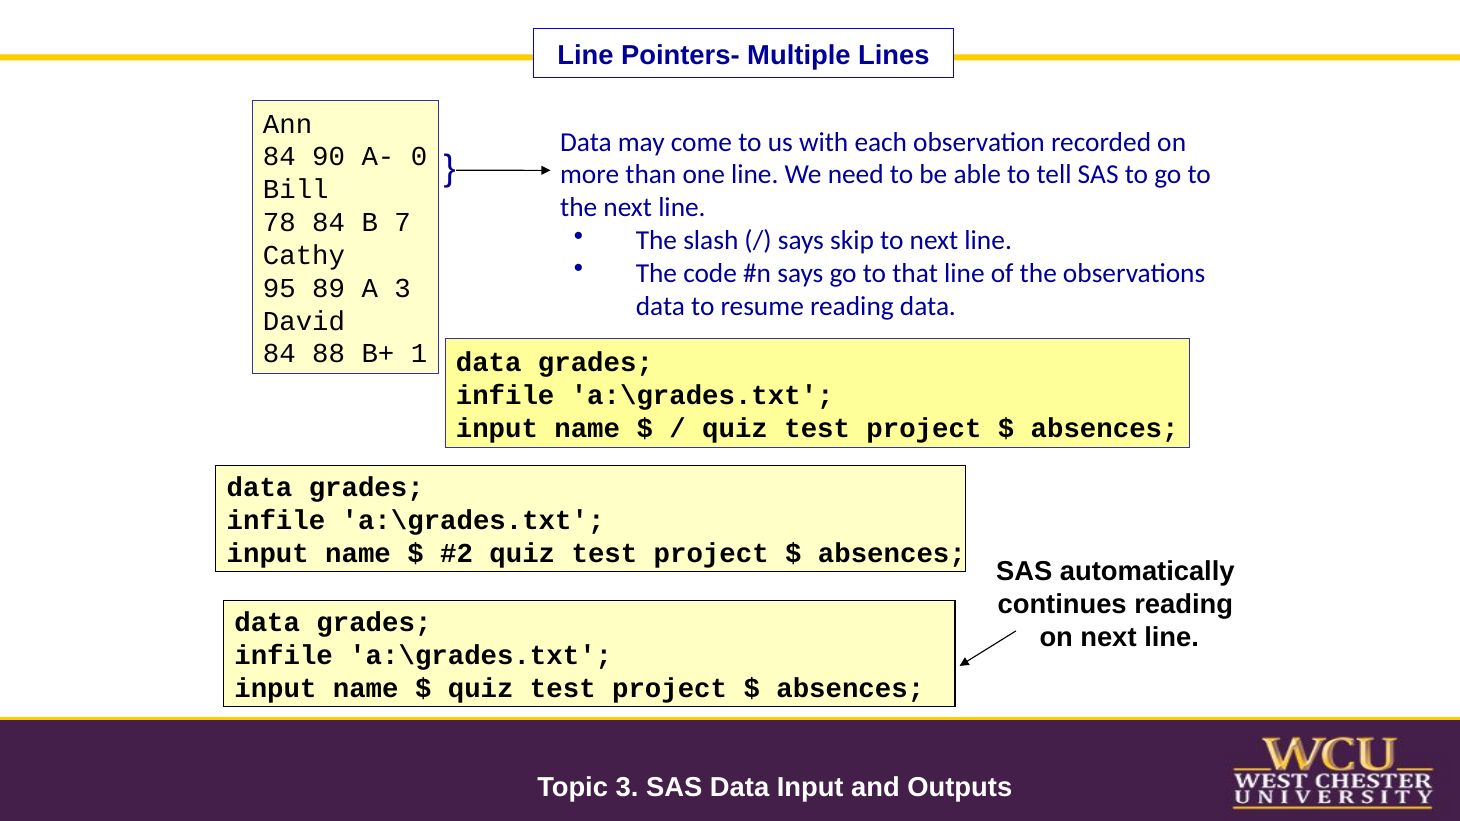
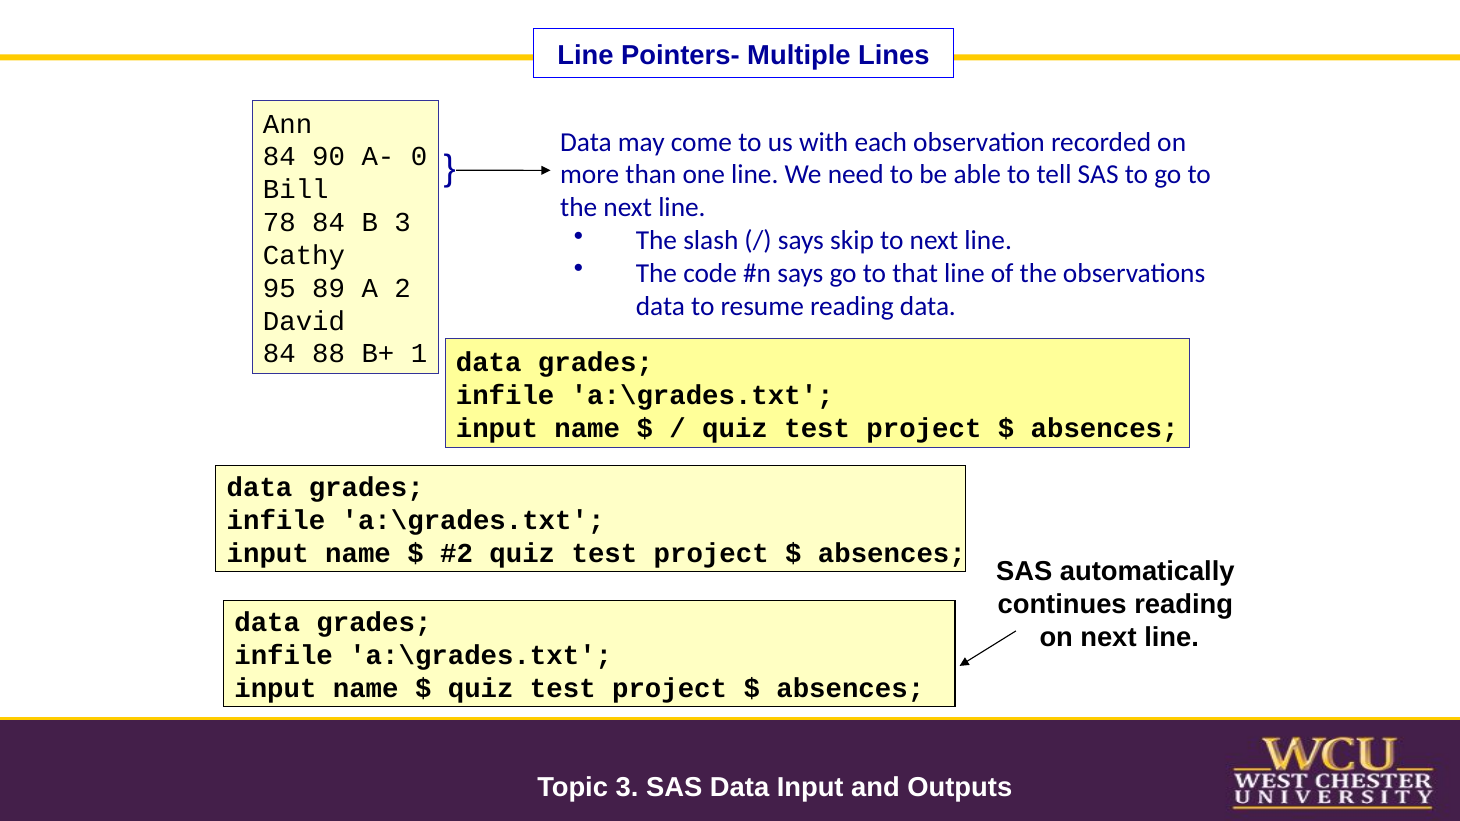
B 7: 7 -> 3 (403, 223)
A 3: 3 -> 2 (403, 288)
